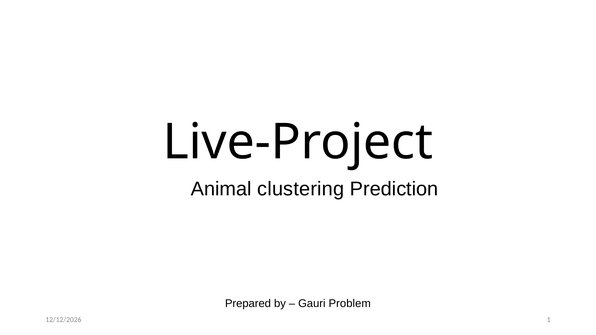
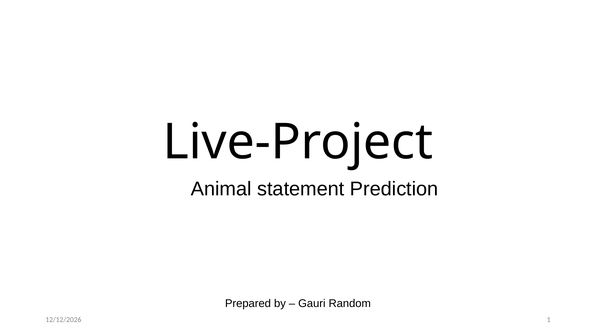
clustering: clustering -> statement (301, 189)
Problem: Problem -> Random (350, 304)
